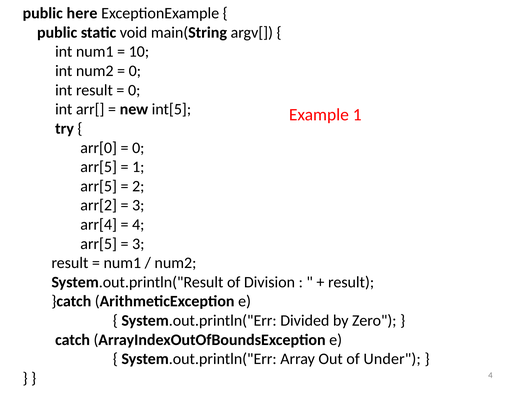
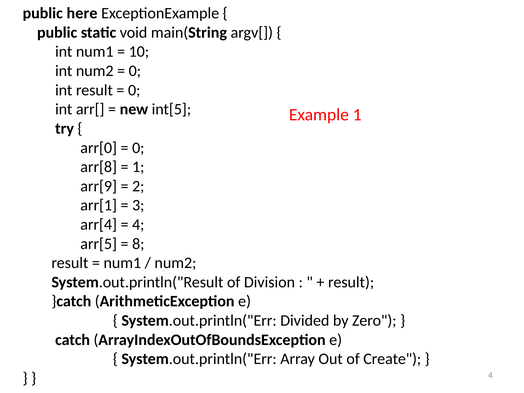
arr[5: arr[5 -> arr[8 (99, 167)
arr[5: arr[5 -> arr[9 (99, 186)
arr[2: arr[2 -> arr[1 (99, 205)
3: 3 -> 8 (138, 244)
Under: Under -> Create (392, 359)
